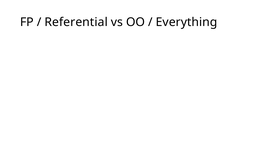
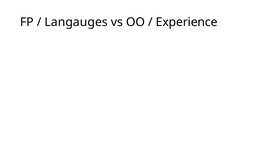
Referential: Referential -> Langauges (76, 22)
Everything: Everything -> Experience (187, 22)
